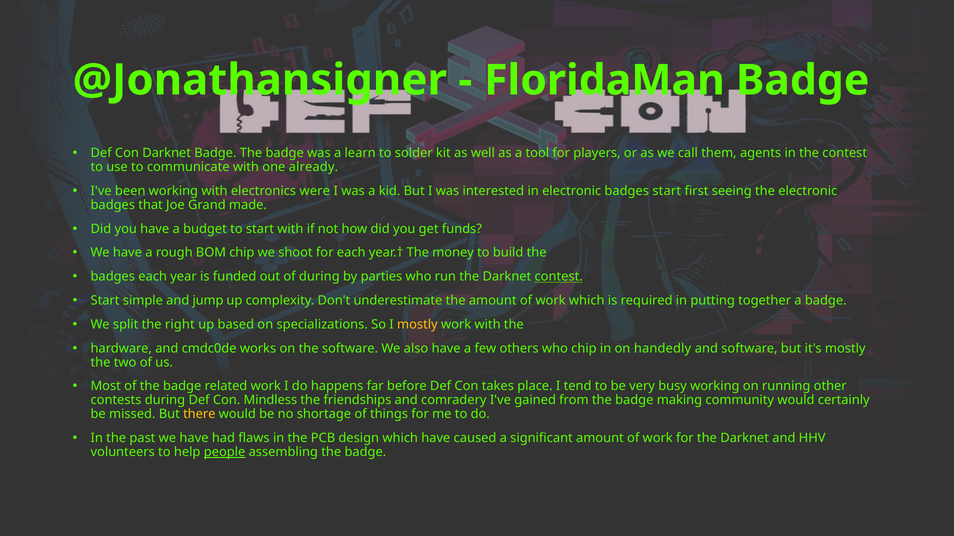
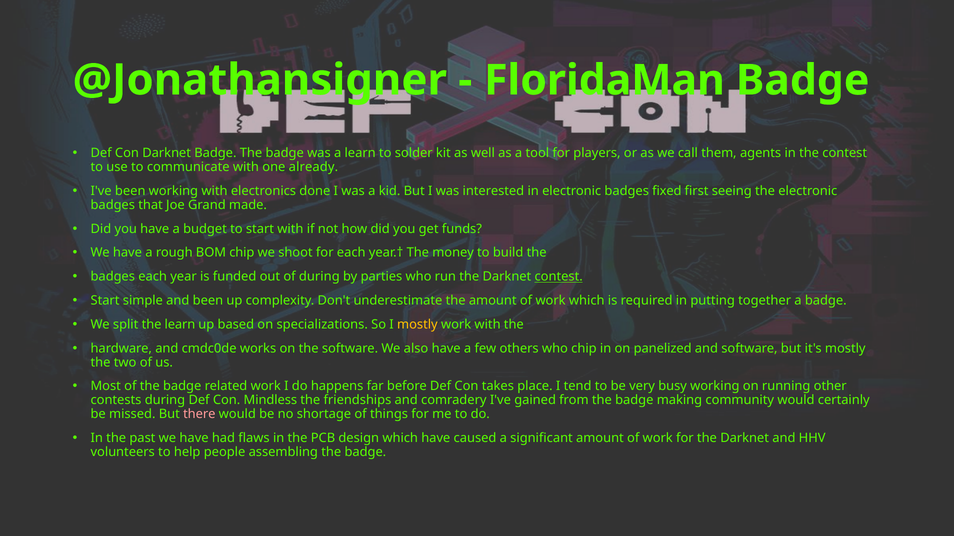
were: were -> done (315, 191)
badges start: start -> fixed (667, 191)
and jump: jump -> been (208, 301)
the right: right -> learn (180, 325)
handedly: handedly -> panelized (663, 349)
there colour: yellow -> pink (199, 415)
people underline: present -> none (225, 452)
